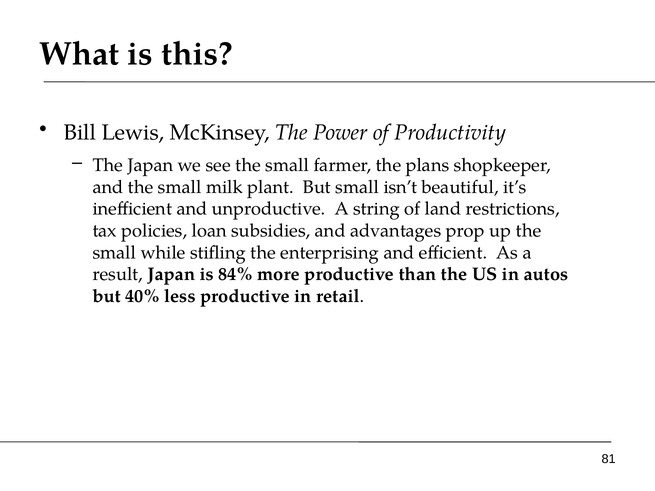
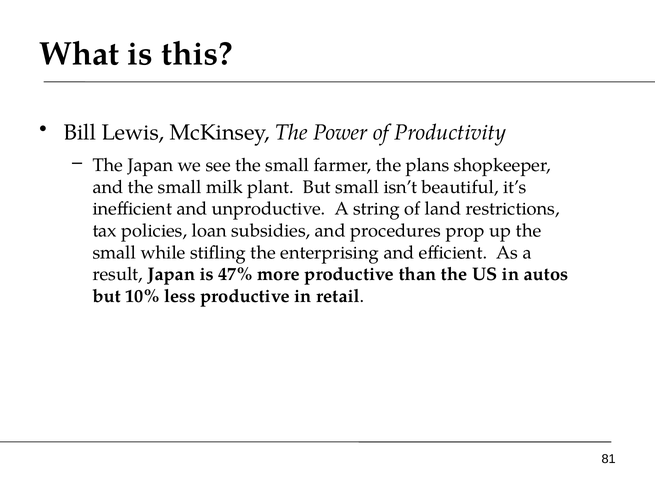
advantages: advantages -> procedures (396, 231)
84%: 84% -> 47% (236, 275)
40%: 40% -> 10% (143, 296)
